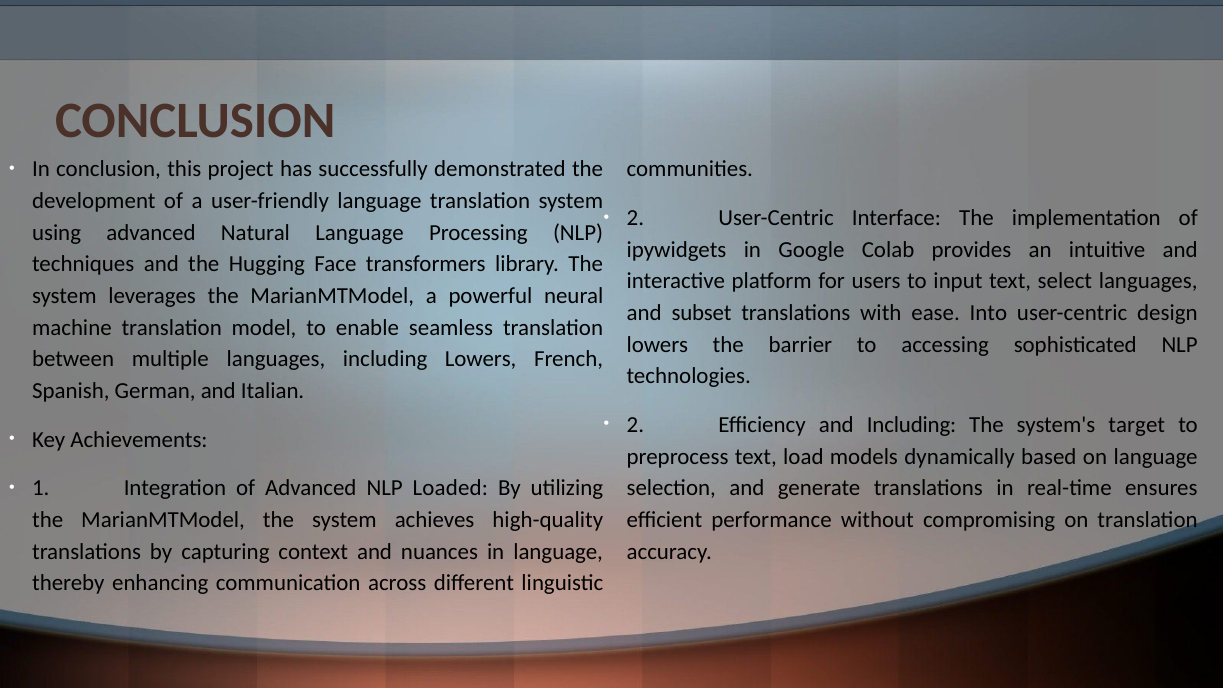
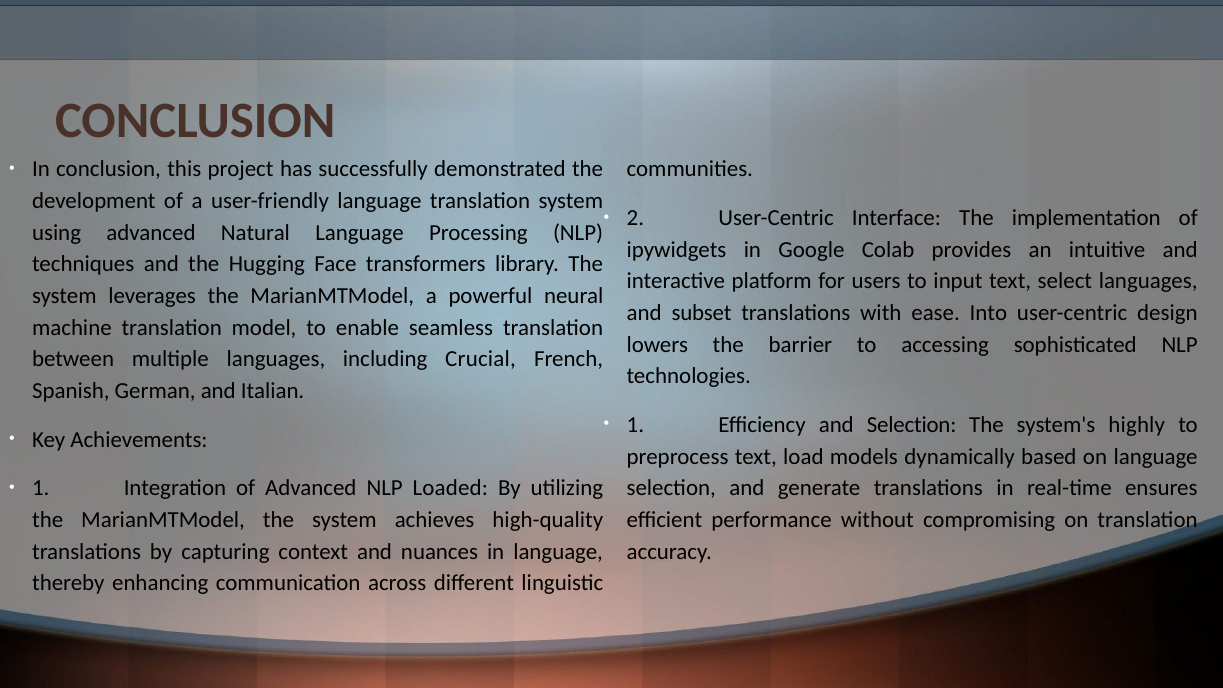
including Lowers: Lowers -> Crucial (480, 359)
2: 2 -> 1 (635, 425)
and Including: Including -> Selection (912, 425)
target: target -> highly (1137, 425)
